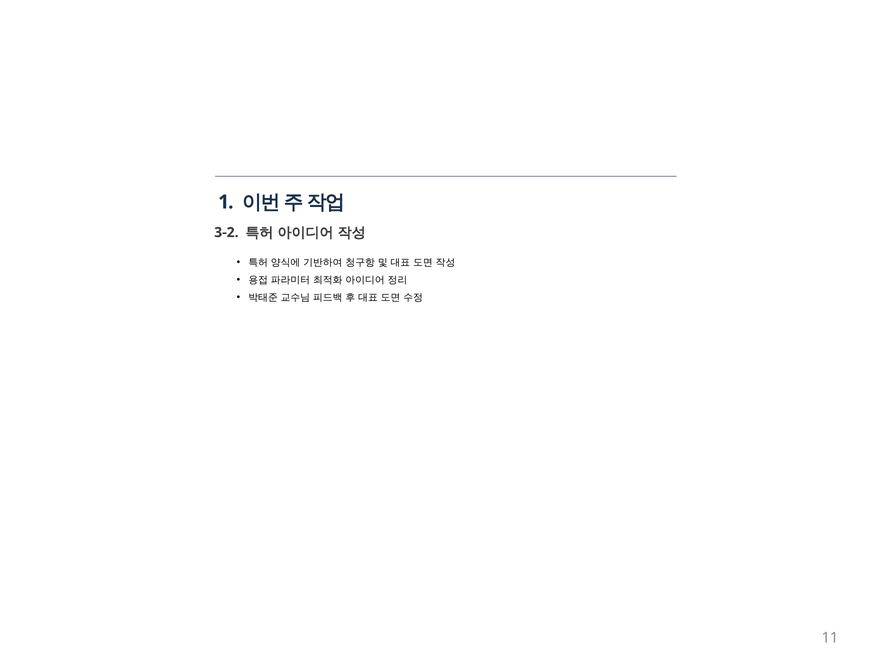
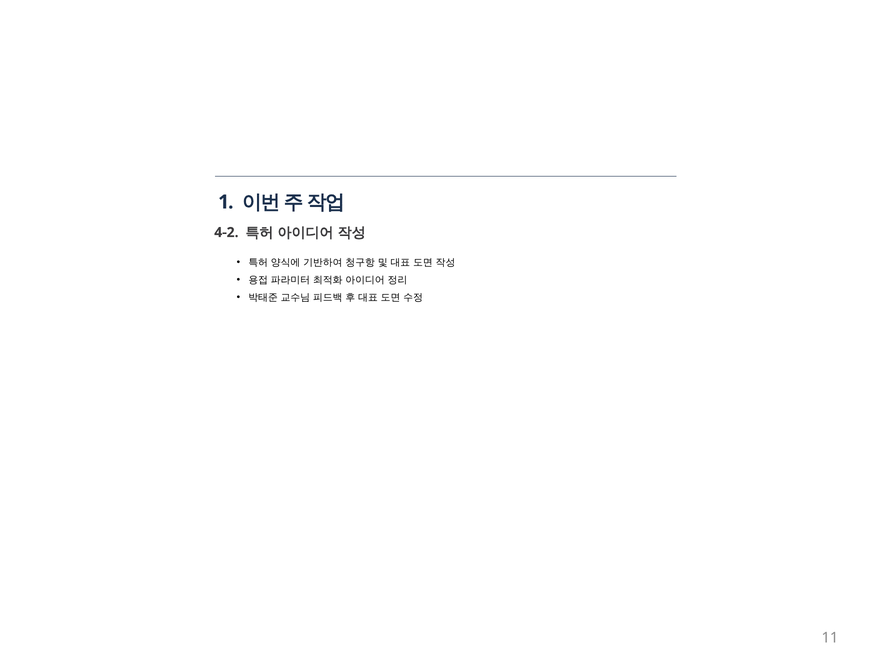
3-2: 3-2 -> 4-2 (226, 232)
